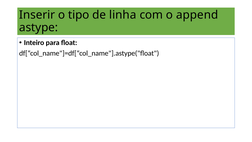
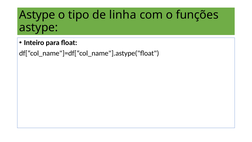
Inserir: Inserir -> Astype (37, 15)
append: append -> funções (197, 15)
